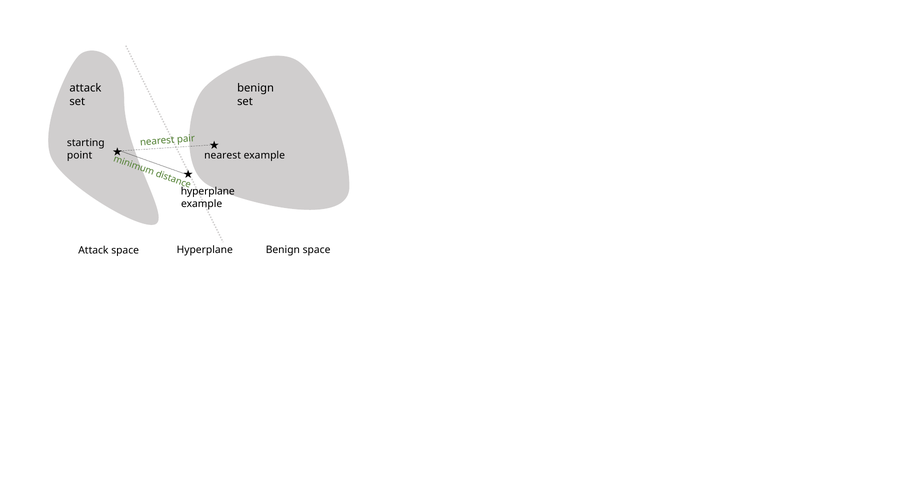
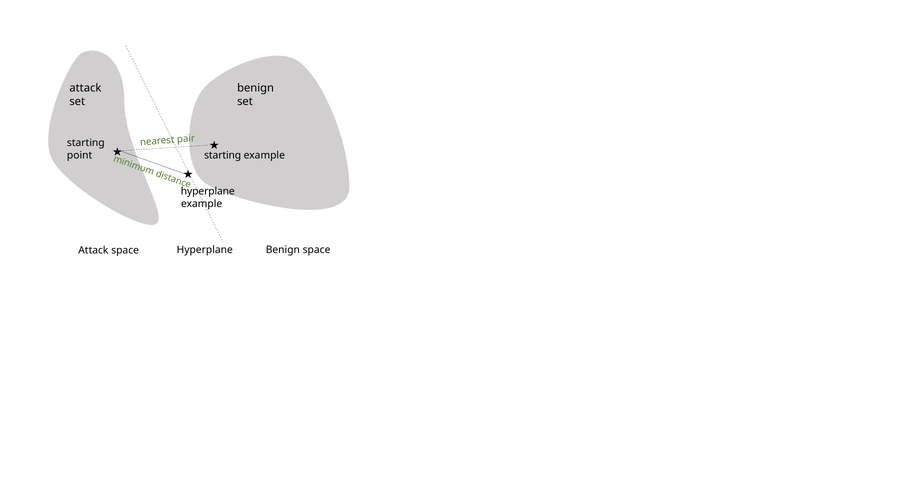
point nearest: nearest -> starting (223, 156)
